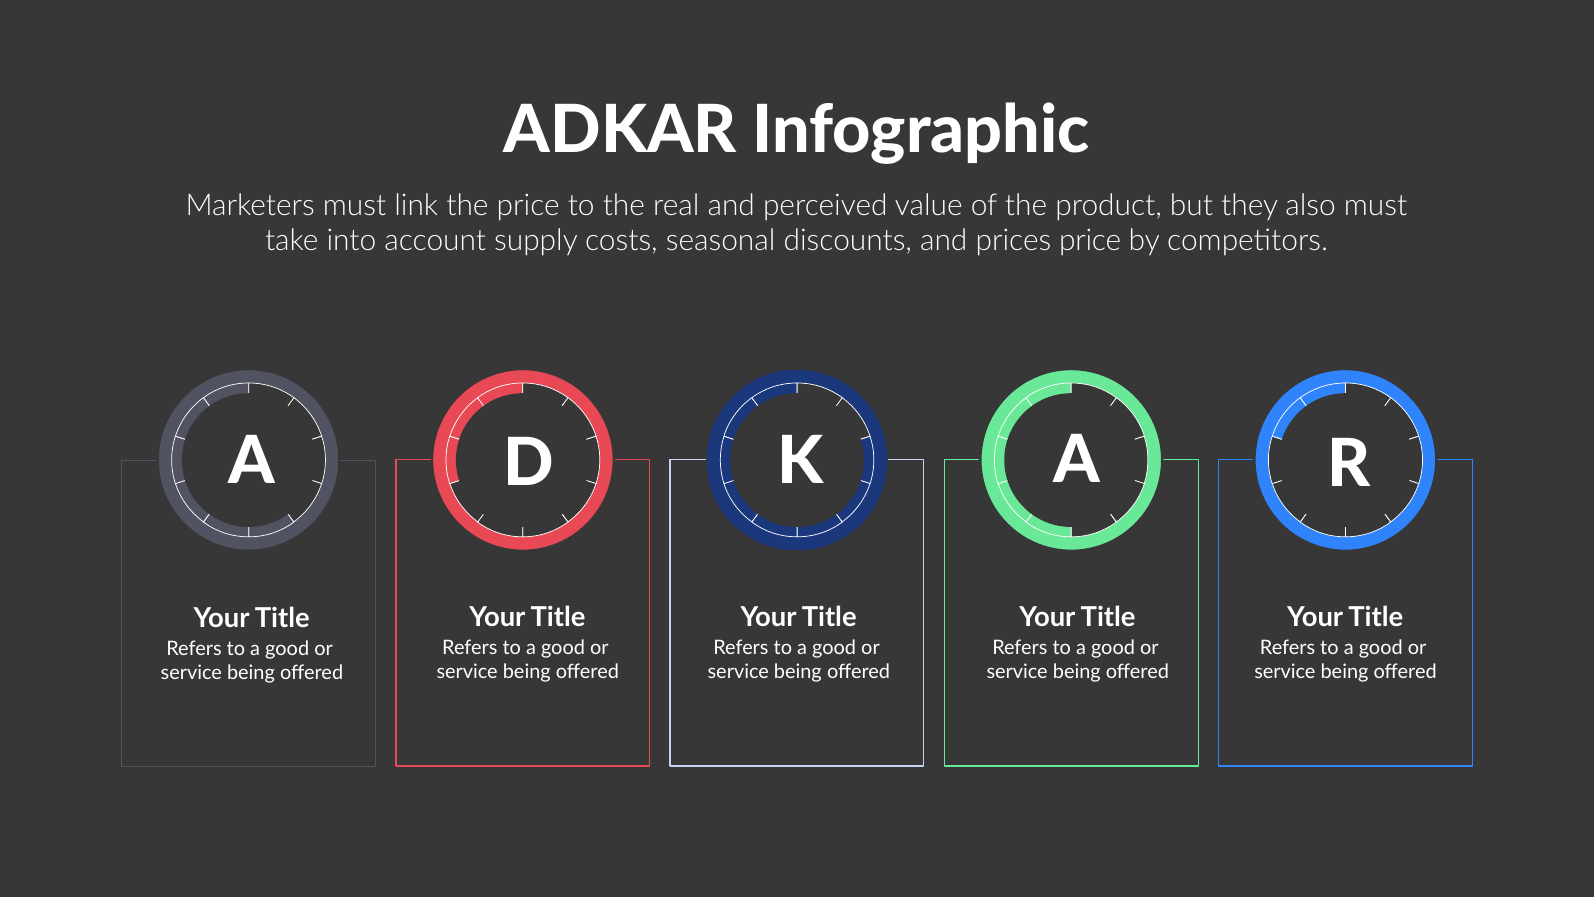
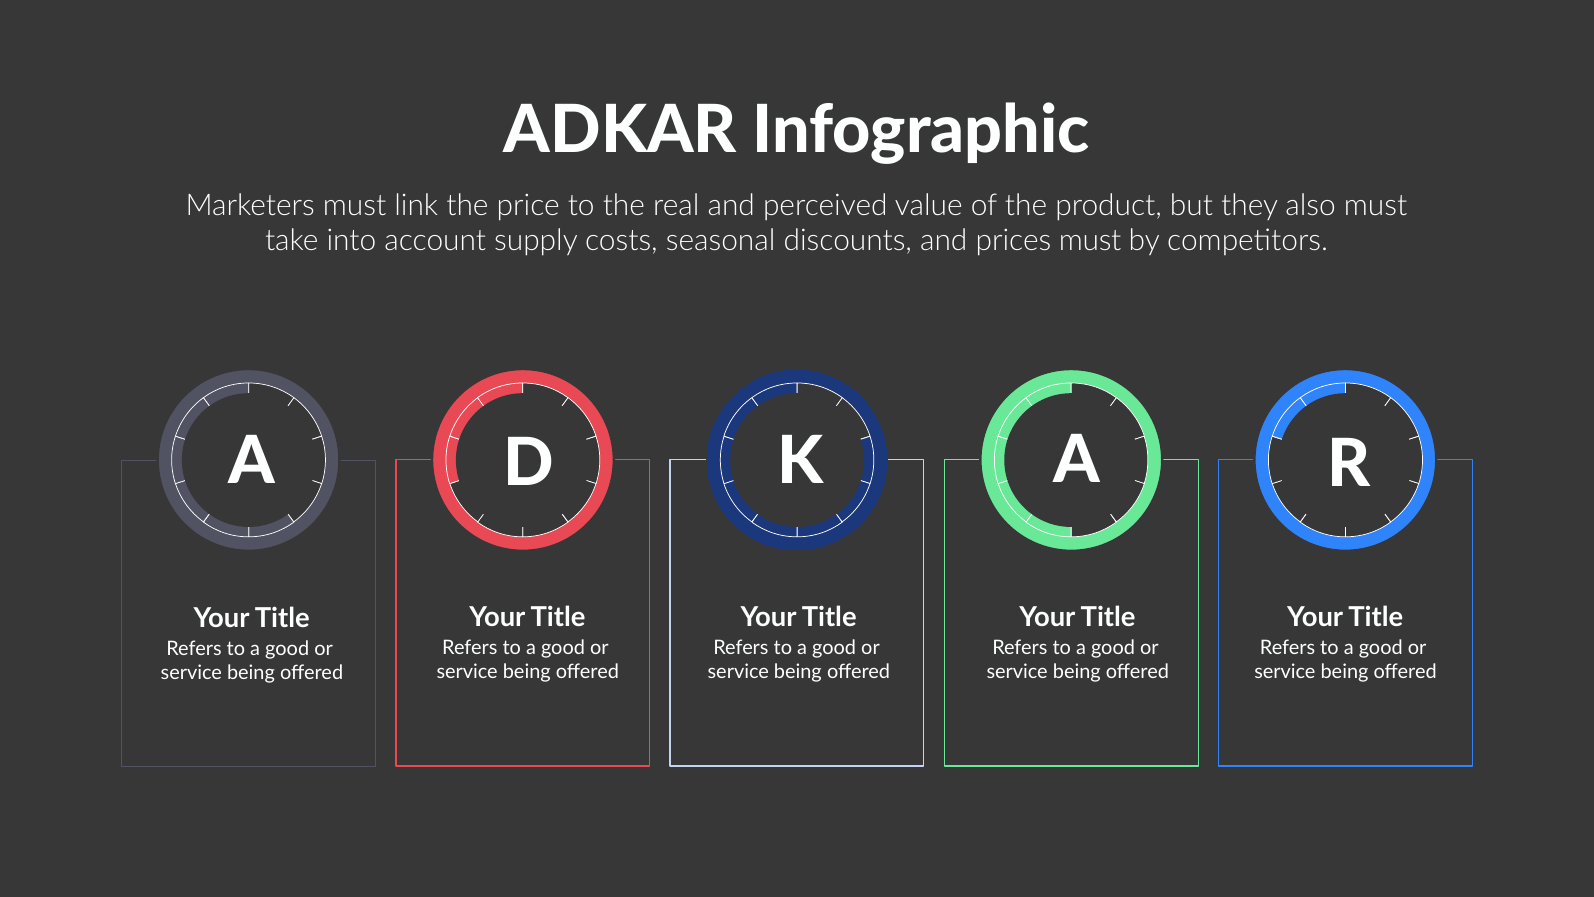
prices price: price -> must (1090, 241)
